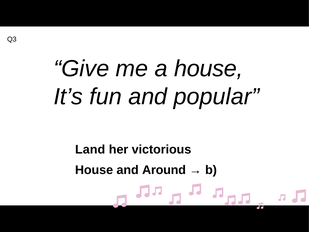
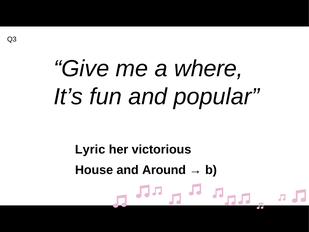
a house: house -> where (209, 69)
Land: Land -> Lyric (90, 149)
